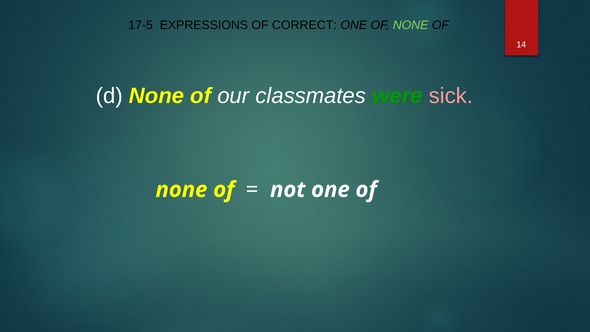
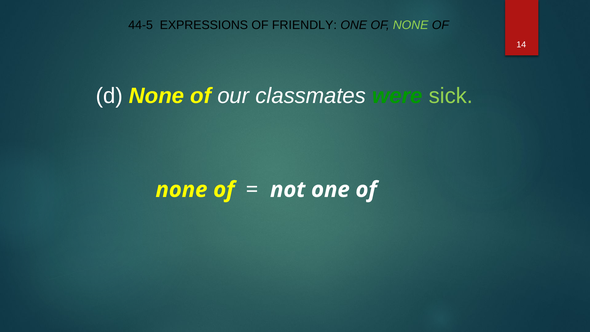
17-5: 17-5 -> 44-5 (141, 25)
CORRECT: CORRECT -> FRIENDLY (304, 25)
sick colour: pink -> light green (451, 96)
